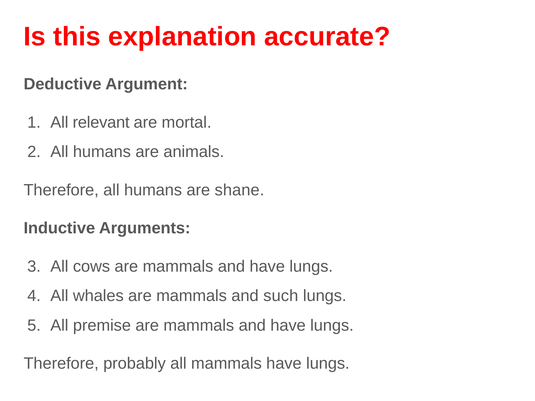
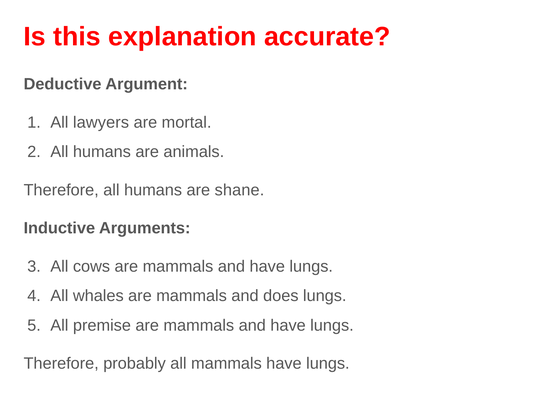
relevant: relevant -> lawyers (101, 122)
such: such -> does (281, 296)
